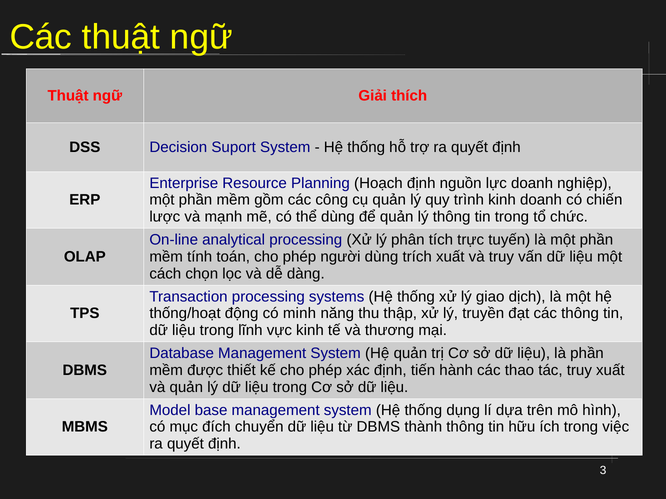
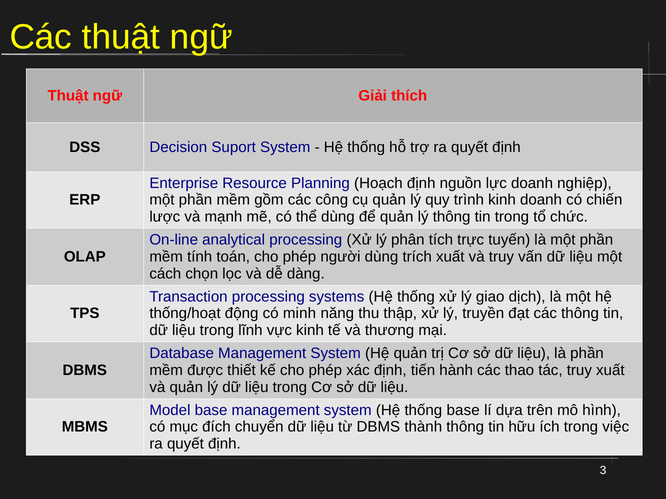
thống dụng: dụng -> base (463, 410)
